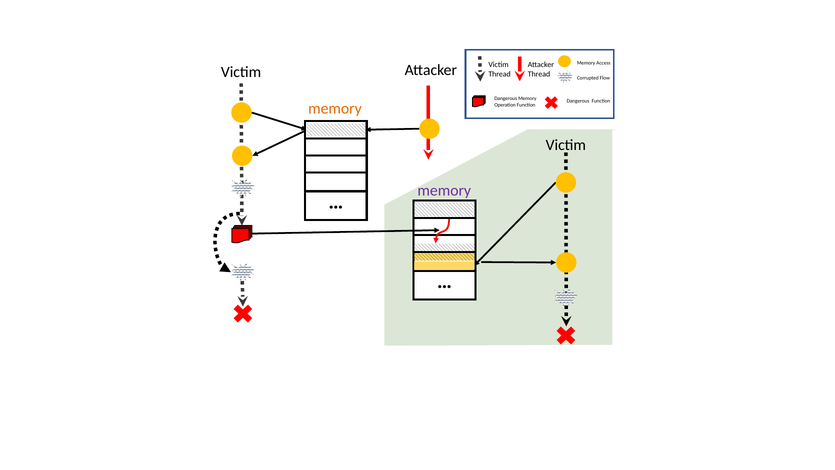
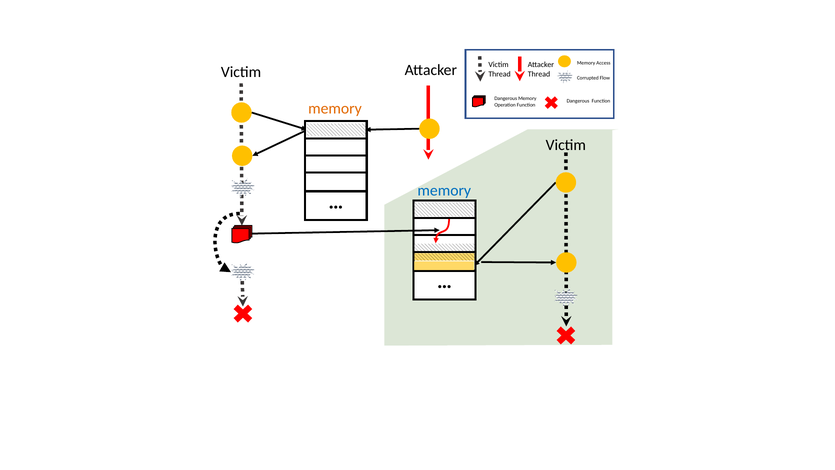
memory colour: purple -> blue (444, 191)
